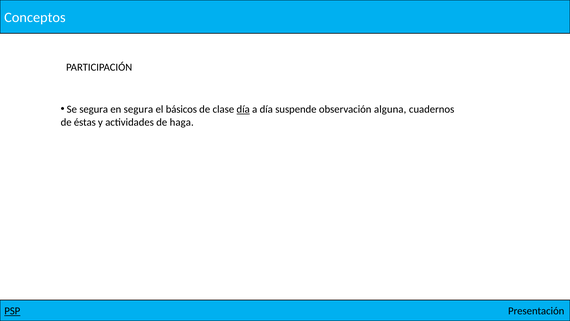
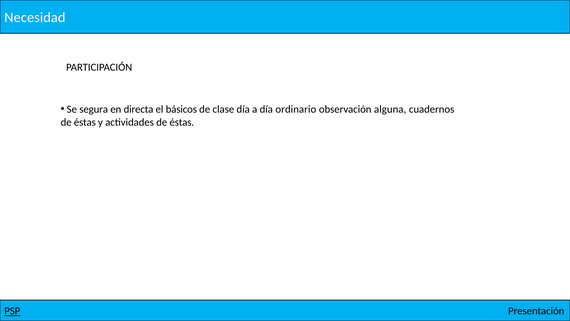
Conceptos: Conceptos -> Necesidad (35, 18)
en segura: segura -> directa (139, 109)
día underline: present -> none (243, 109)
suspende: suspende -> ordinario (296, 109)
actividades de haga: haga -> éstas (182, 122)
